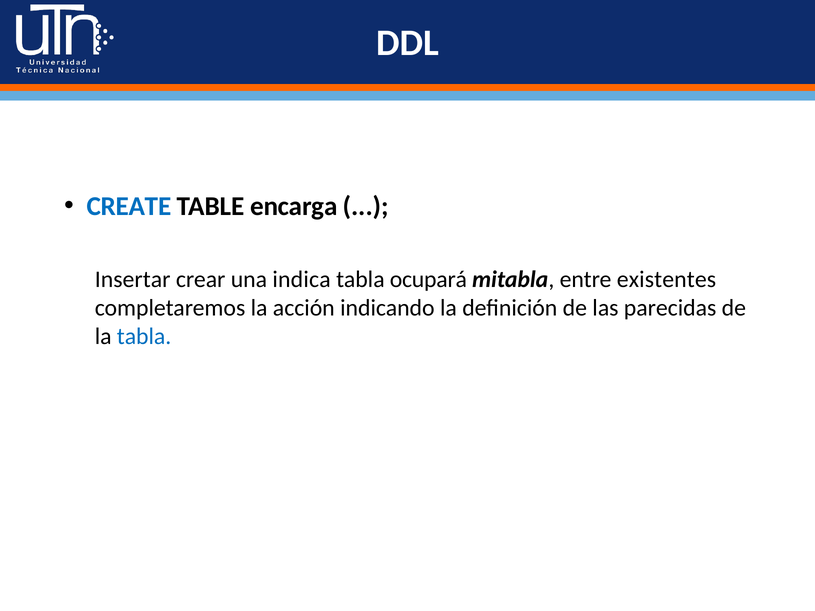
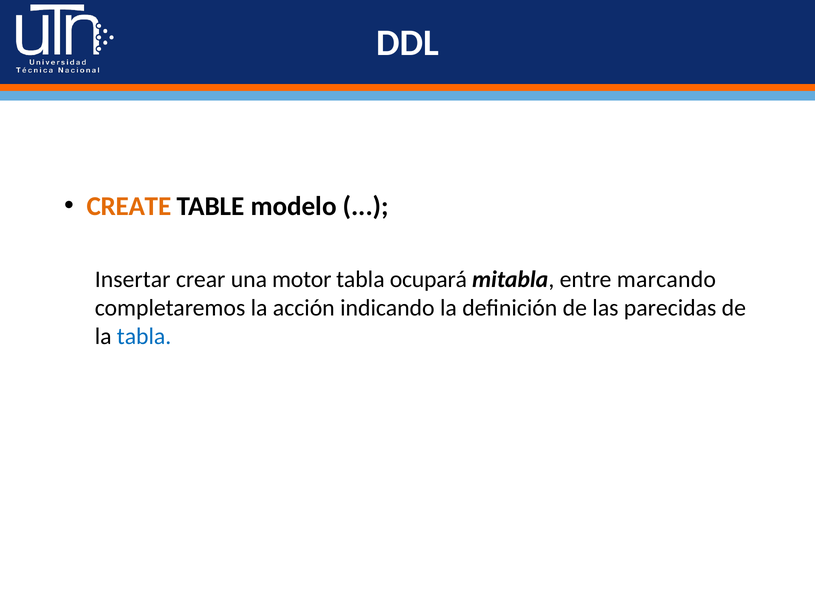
CREATE colour: blue -> orange (129, 206)
encarga: encarga -> modelo (294, 206)
indica: indica -> motor (302, 279)
existentes: existentes -> marcando (666, 279)
